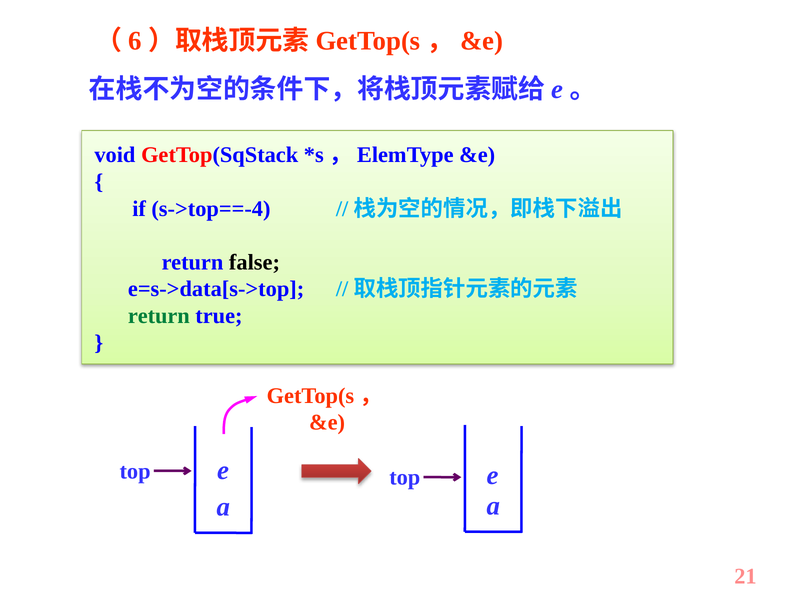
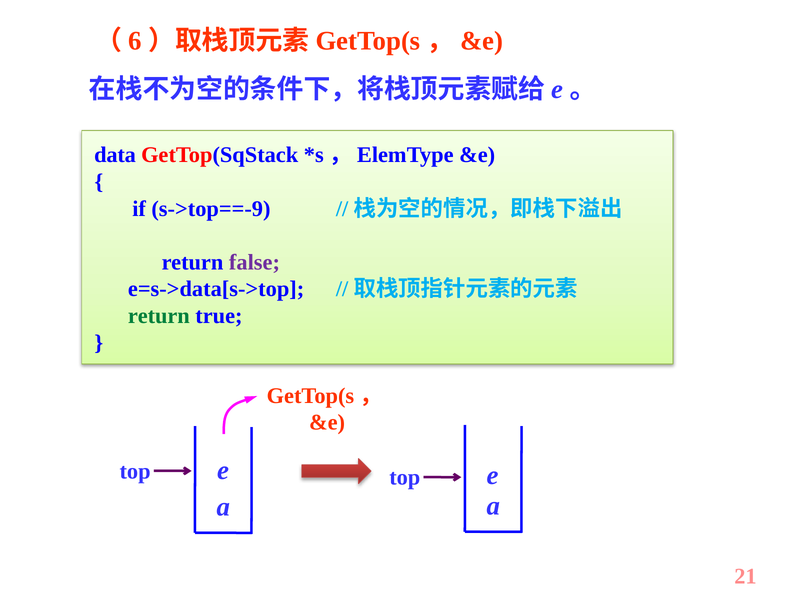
void: void -> data (115, 155)
s->top==-4: s->top==-4 -> s->top==-9 (211, 209)
false colour: black -> purple (254, 263)
